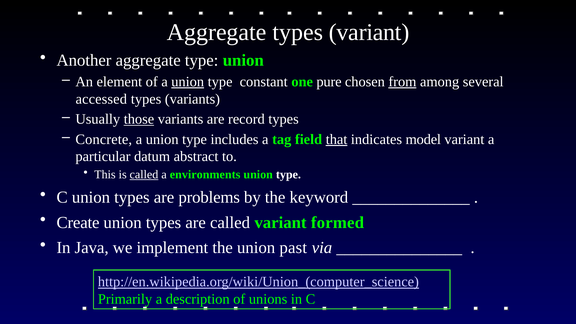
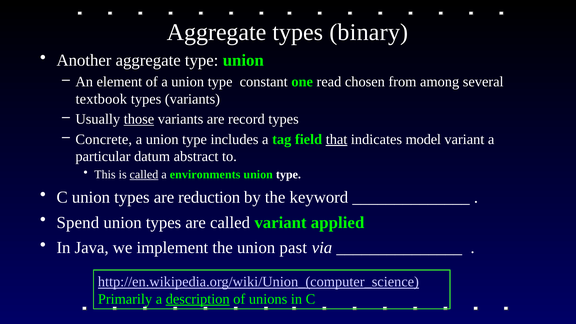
types variant: variant -> binary (369, 32)
union underline: present -> none (188, 82)
pure: pure -> read (329, 82)
from underline: present -> none (402, 82)
accessed: accessed -> textbook (101, 99)
problems: problems -> reduction (209, 197)
Create: Create -> Spend (78, 222)
formed: formed -> applied (338, 222)
description underline: none -> present (198, 299)
